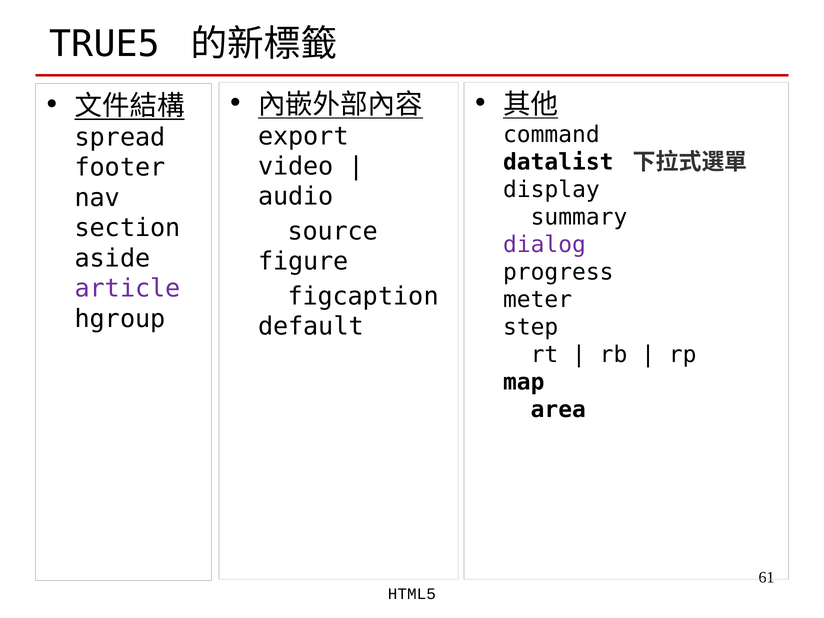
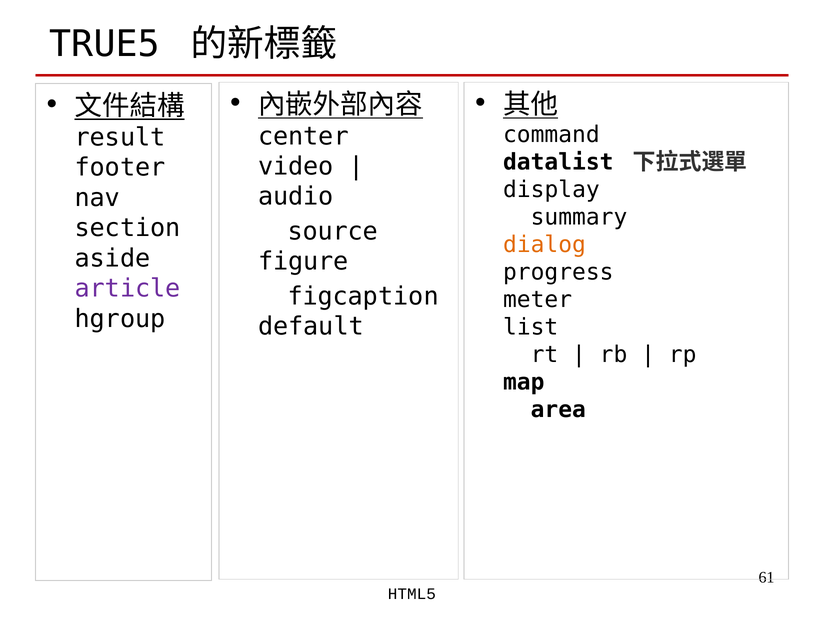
export: export -> center (303, 136)
spread: spread -> result (120, 137)
dialog colour: purple -> orange (544, 245)
step: step -> list (531, 327)
